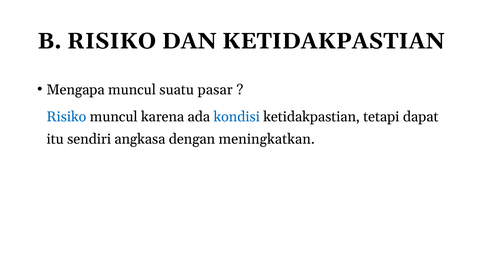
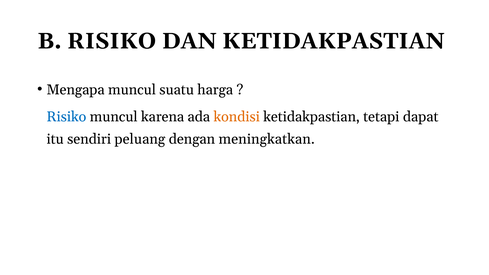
pasar: pasar -> harga (215, 90)
kondisi colour: blue -> orange (237, 117)
angkasa: angkasa -> peluang (140, 139)
